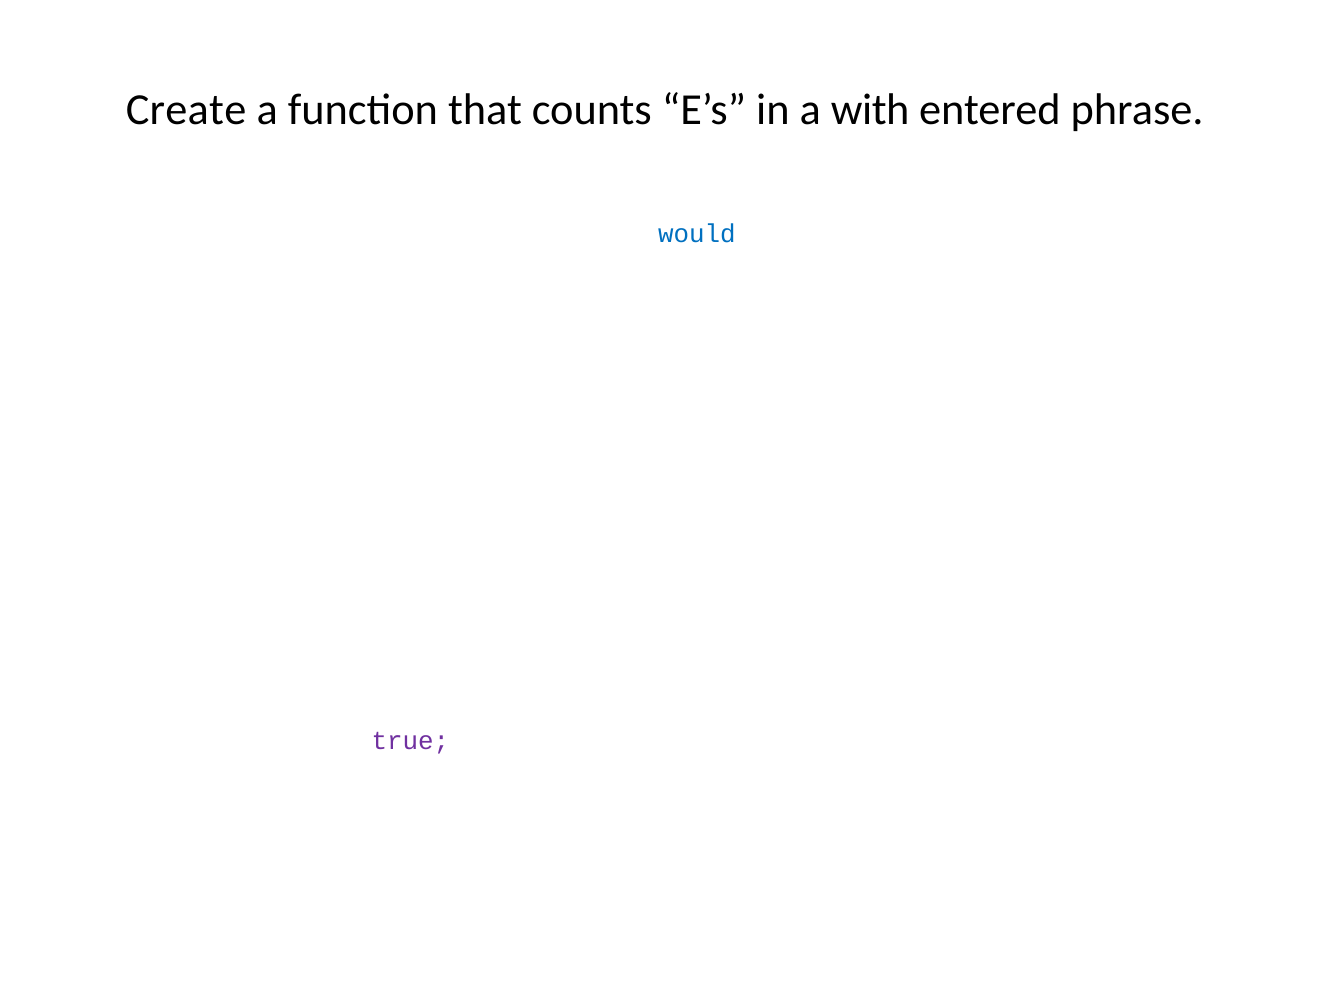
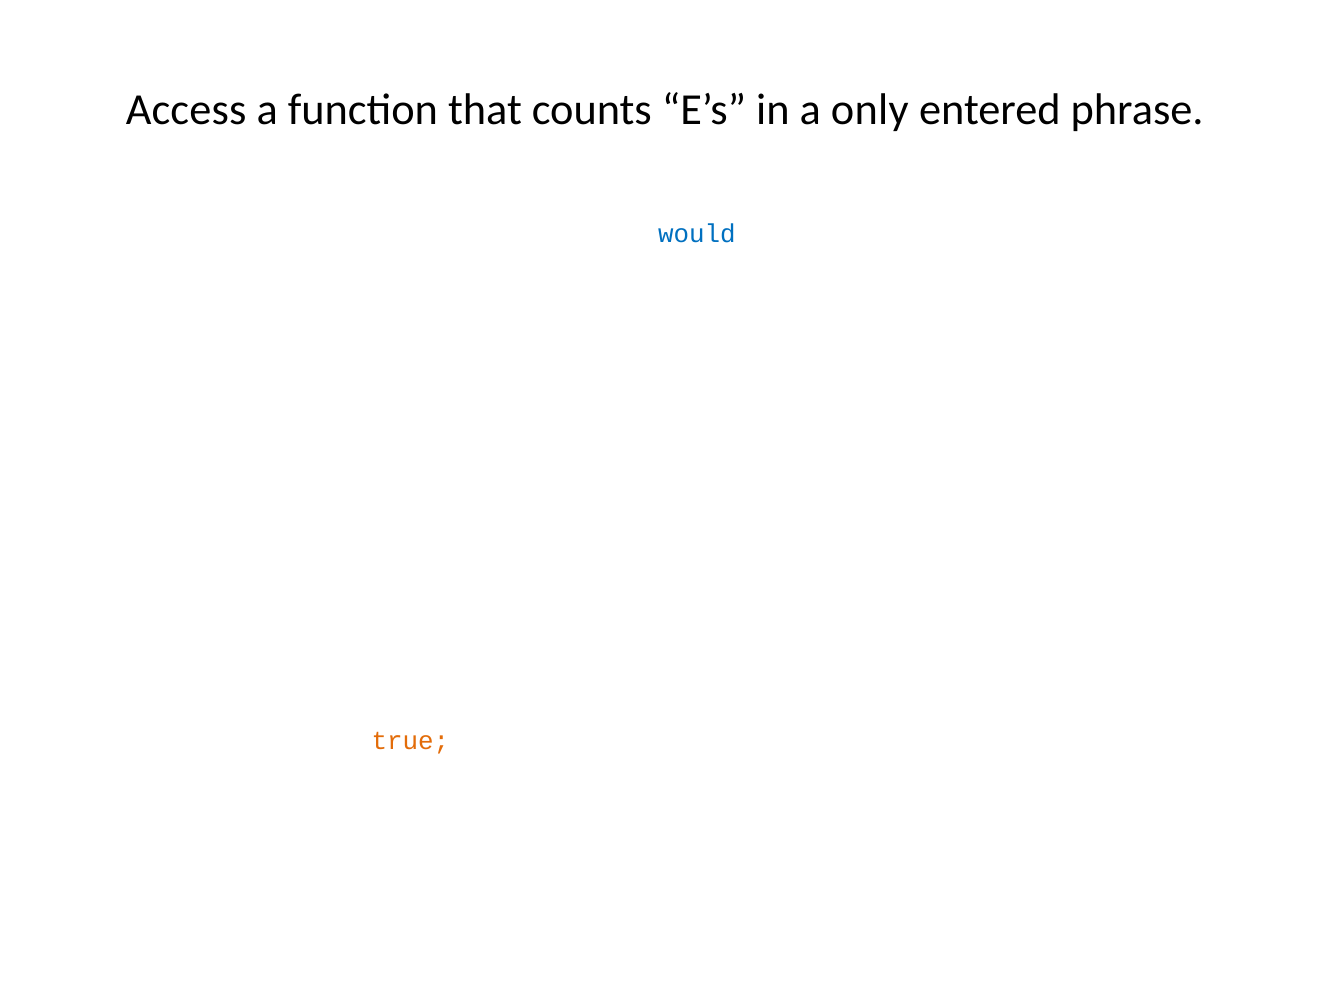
Create: Create -> Access (186, 110)
with: with -> only (870, 110)
true colour: purple -> orange (410, 742)
